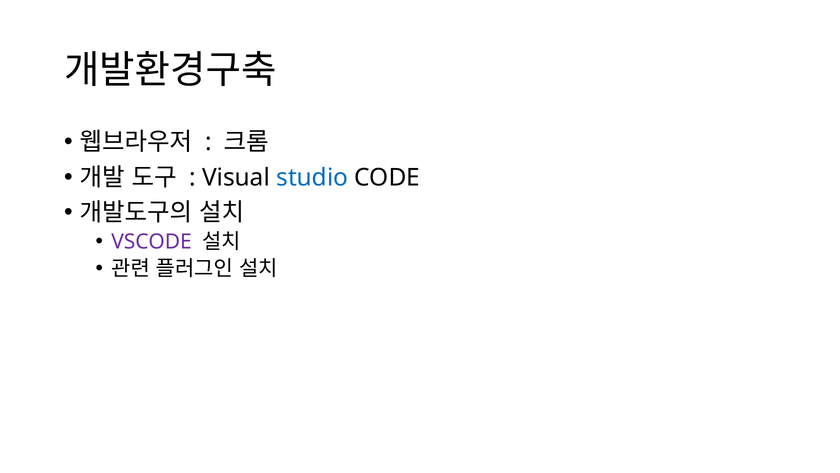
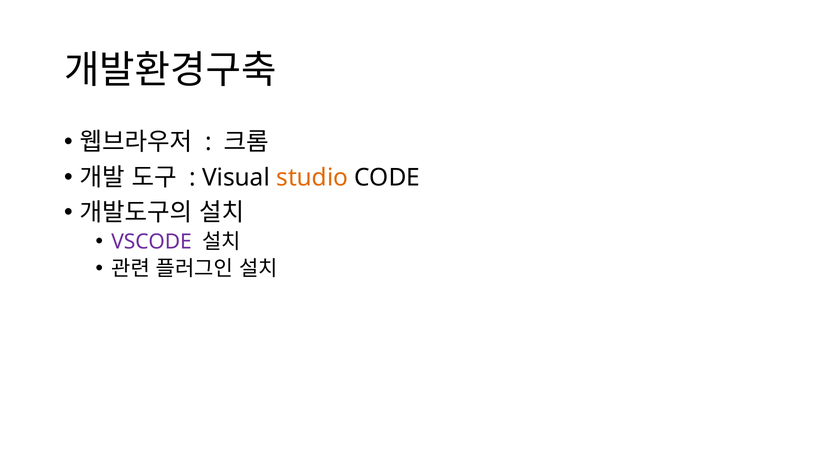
studio colour: blue -> orange (312, 177)
